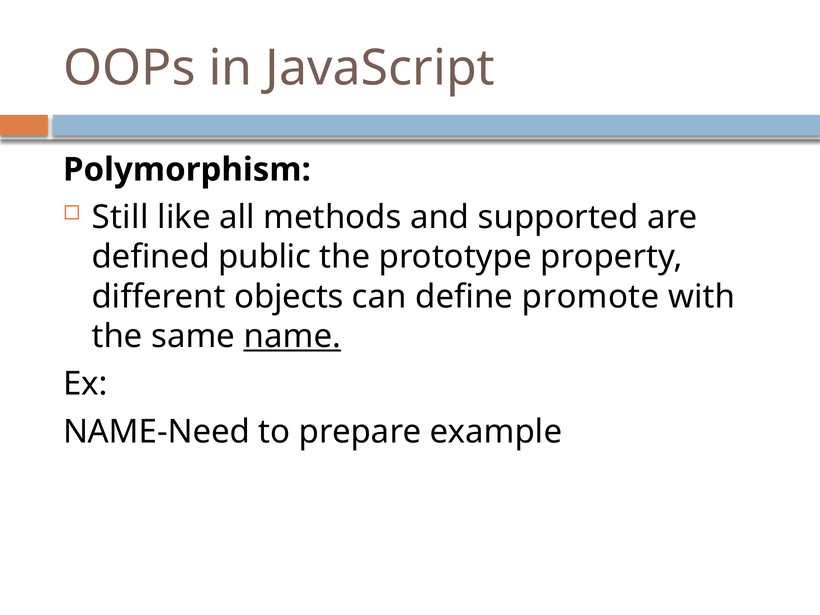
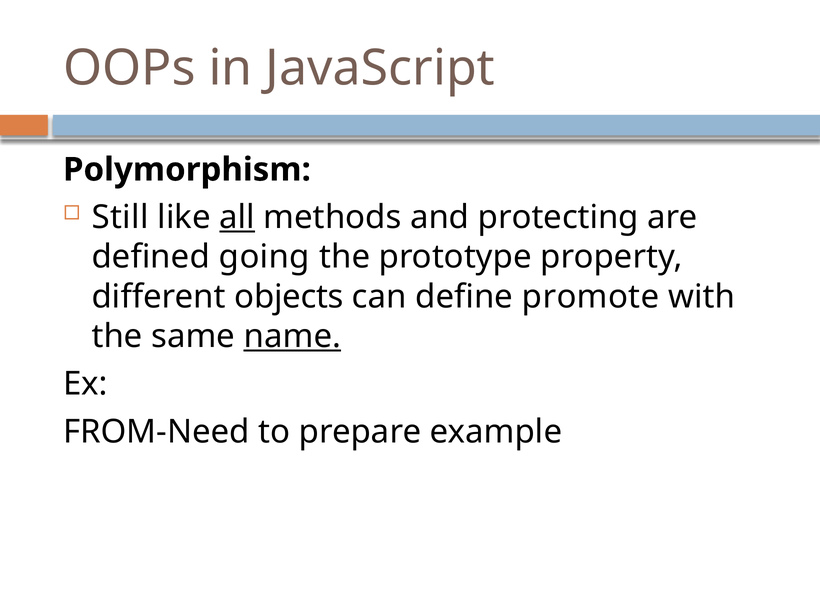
all underline: none -> present (237, 217)
supported: supported -> protecting (558, 217)
public: public -> going (264, 257)
NAME-Need: NAME-Need -> FROM-Need (156, 432)
